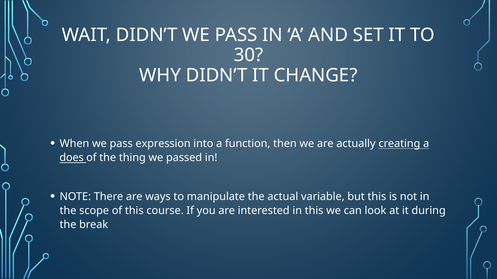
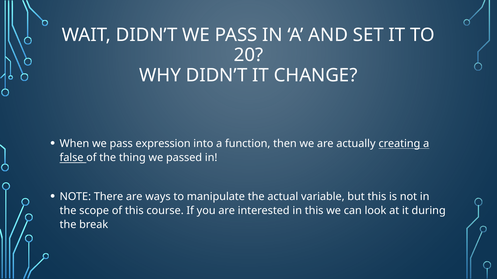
30: 30 -> 20 (248, 55)
does: does -> false (72, 158)
